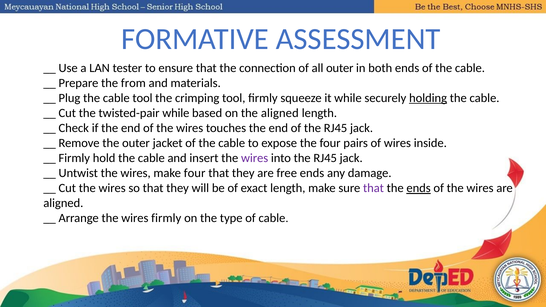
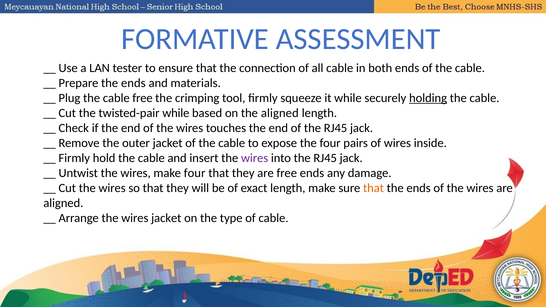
all outer: outer -> cable (340, 68)
Prepare the from: from -> ends (133, 83)
cable tool: tool -> free (143, 98)
that colour: purple -> orange (374, 188)
ends underline: present -> none (419, 188)
wires firmly: firmly -> jacket (166, 218)
